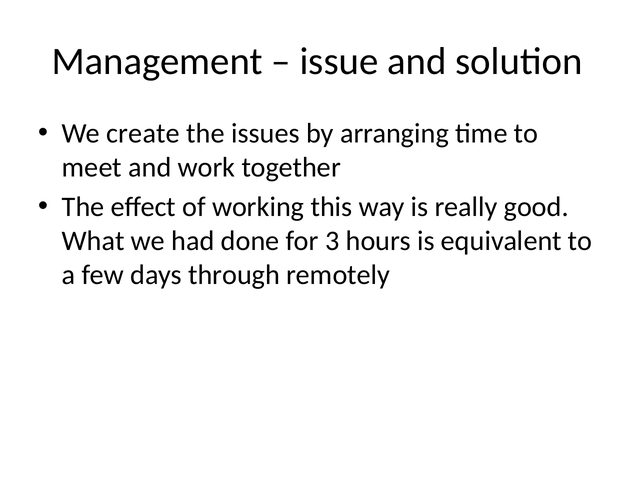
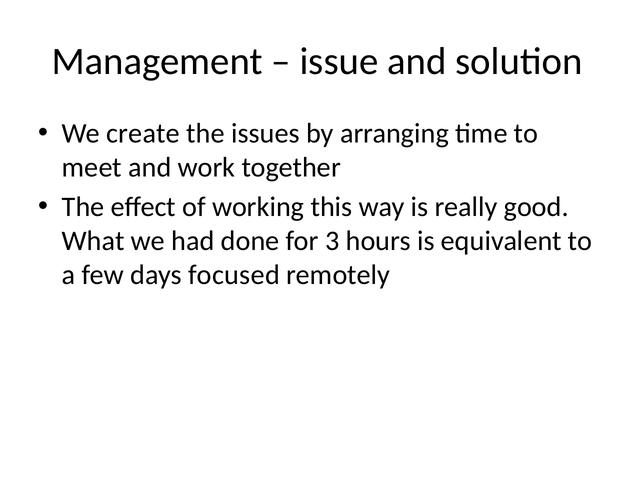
through: through -> focused (234, 274)
